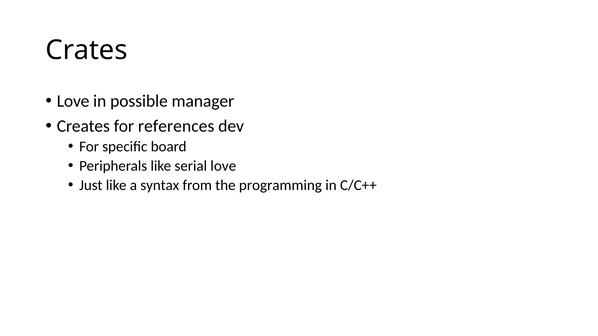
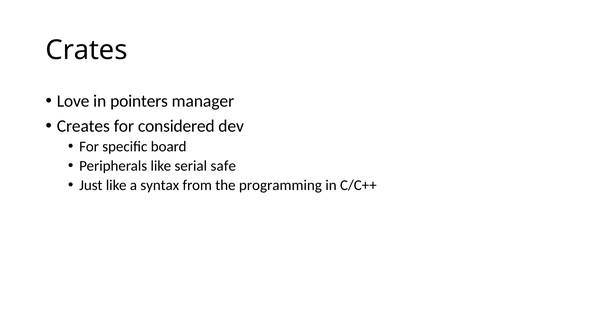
possible: possible -> pointers (139, 101)
references: references -> considered (176, 126)
serial love: love -> safe (223, 166)
